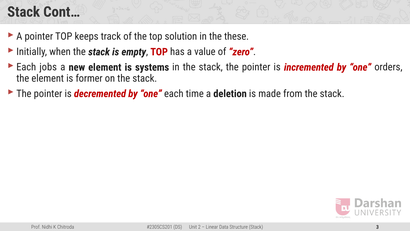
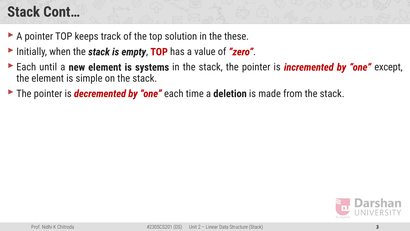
jobs: jobs -> until (48, 67)
orders: orders -> except (388, 67)
former: former -> simple (89, 78)
